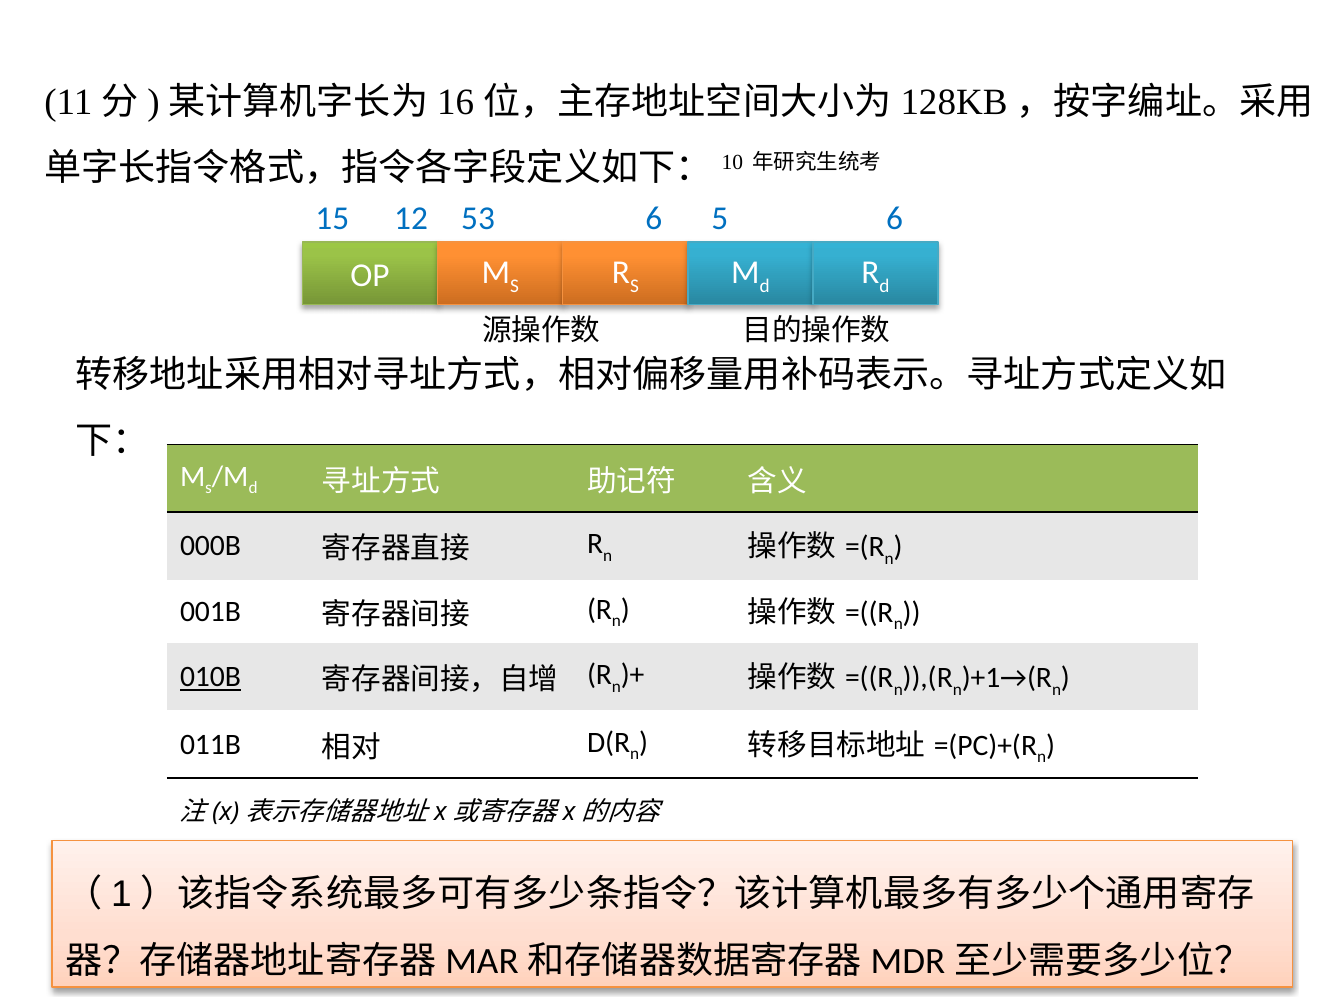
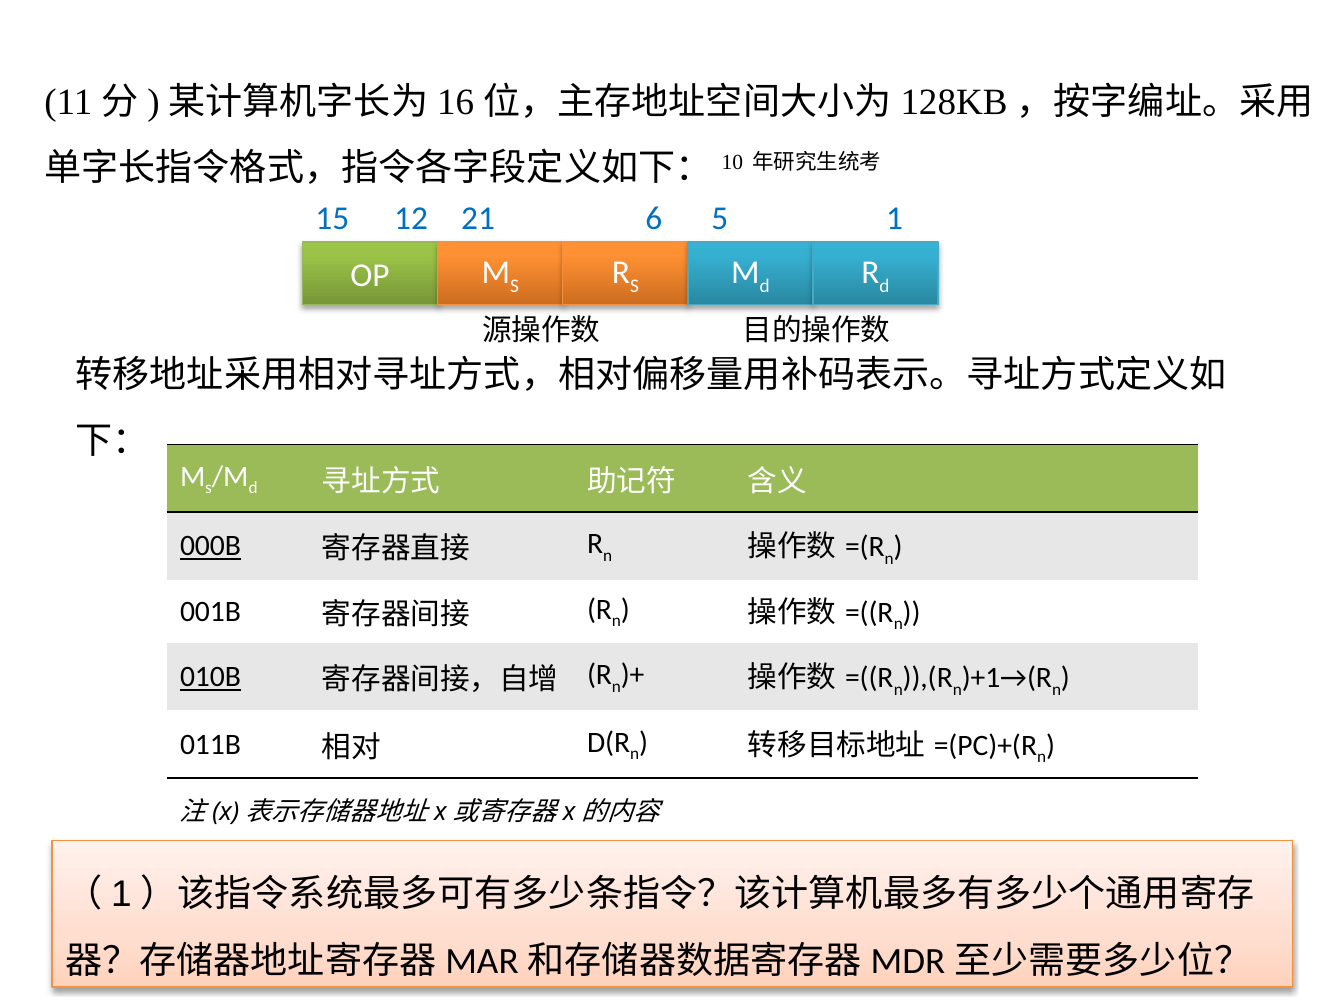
53: 53 -> 21 (478, 219)
5 6: 6 -> 1 (894, 219)
000B underline: none -> present (211, 546)
